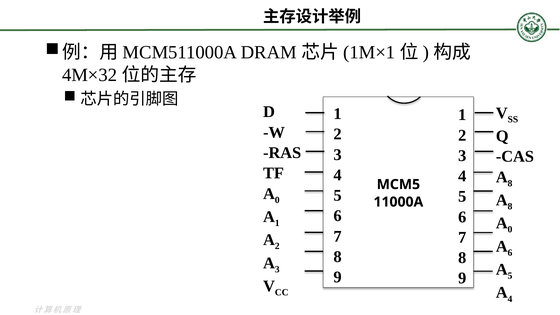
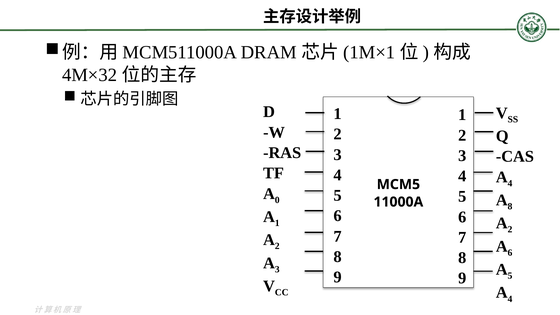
8: 8 -> 4 (510, 183)
0: 0 -> 2 (510, 230)
